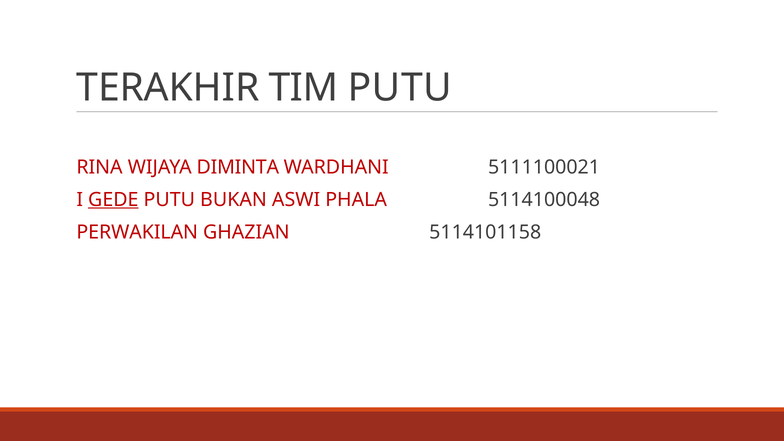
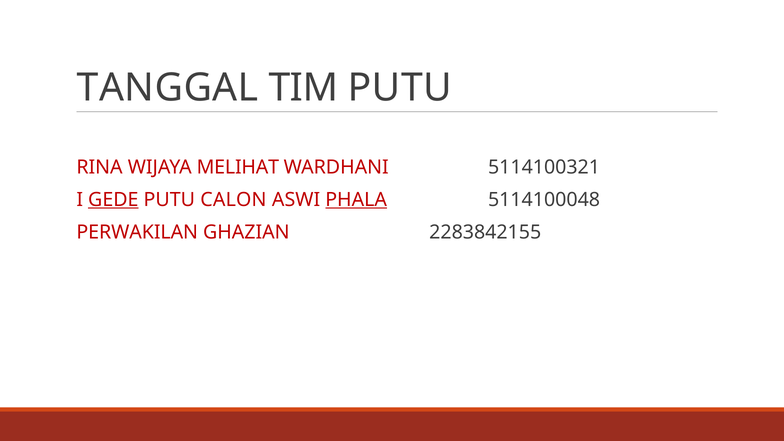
TERAKHIR: TERAKHIR -> TANGGAL (168, 88)
DIMINTA: DIMINTA -> MELIHAT (238, 167)
5111100021: 5111100021 -> 5114100321 (544, 167)
BUKAN: BUKAN -> CALON (233, 200)
PHALA underline: none -> present (356, 200)
5114101158: 5114101158 -> 2283842155 (485, 232)
